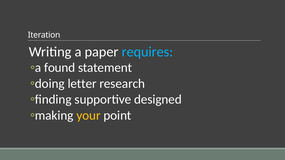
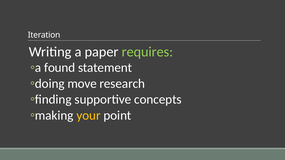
requires colour: light blue -> light green (147, 52)
letter: letter -> move (82, 84)
designed: designed -> concepts (158, 100)
